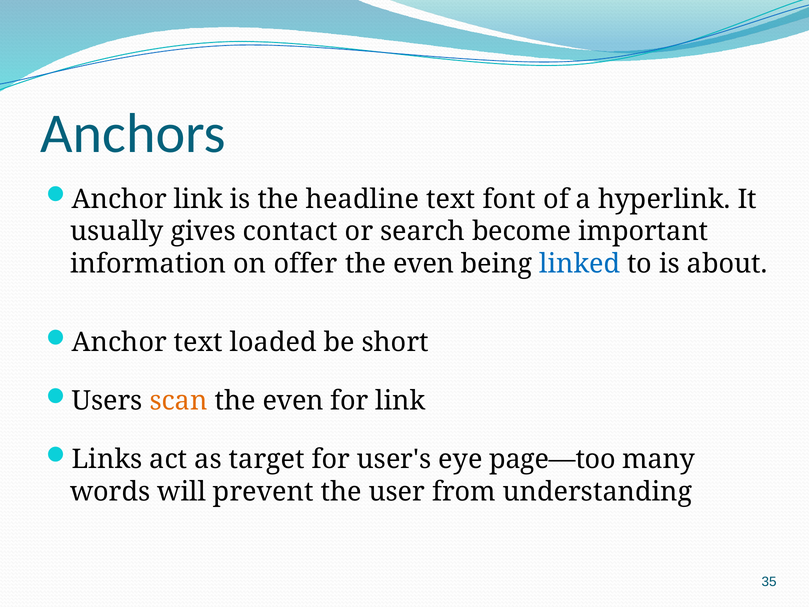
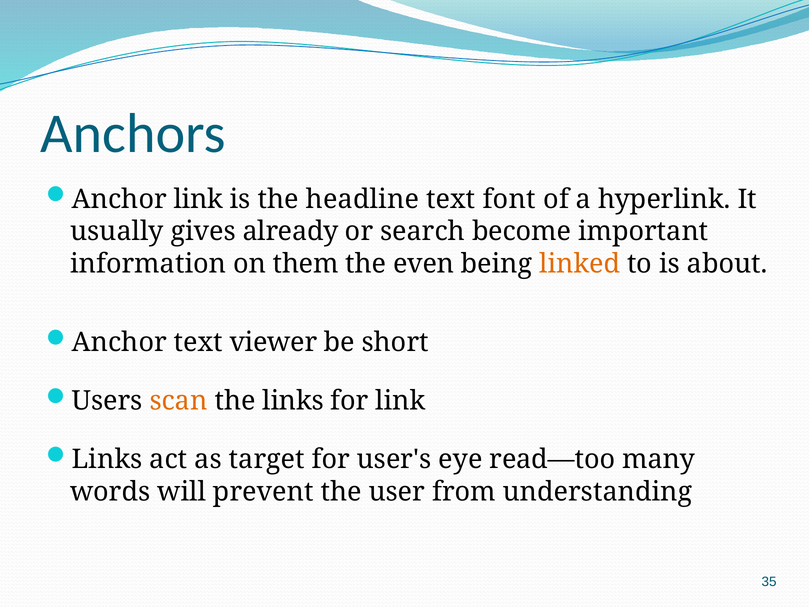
contact: contact -> already (291, 231)
offer: offer -> them (306, 264)
linked colour: blue -> orange (580, 264)
loaded: loaded -> viewer (273, 342)
even: even -> links (293, 401)
page—too: page—too -> read—too (552, 459)
